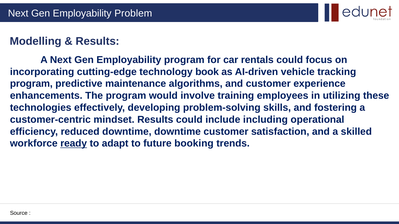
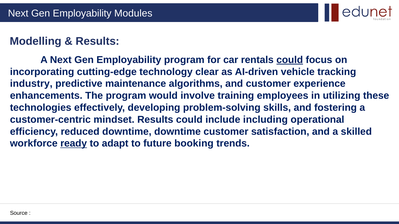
Problem: Problem -> Modules (133, 13)
could underline: none -> present (290, 60)
book: book -> clear (207, 72)
program: program -> industry (31, 84)
